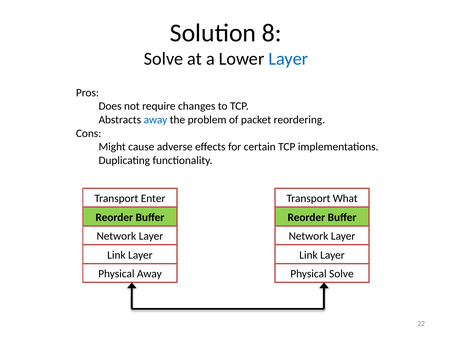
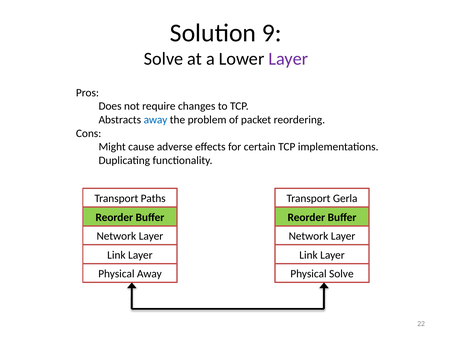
8: 8 -> 9 (272, 33)
Layer colour: blue -> purple (288, 59)
Enter: Enter -> Paths (153, 199)
What: What -> Gerla (345, 199)
